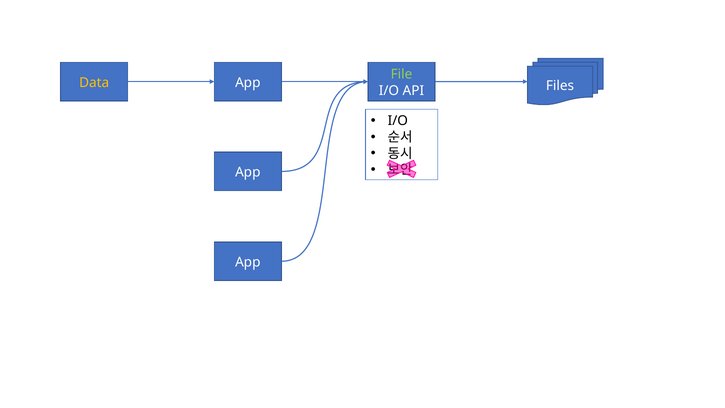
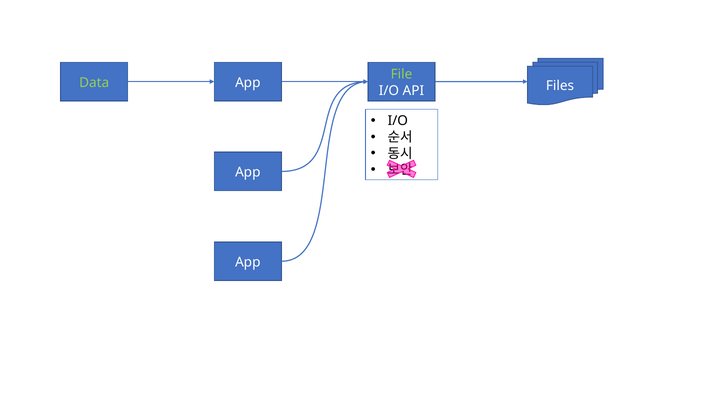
Data colour: yellow -> light green (94, 83)
